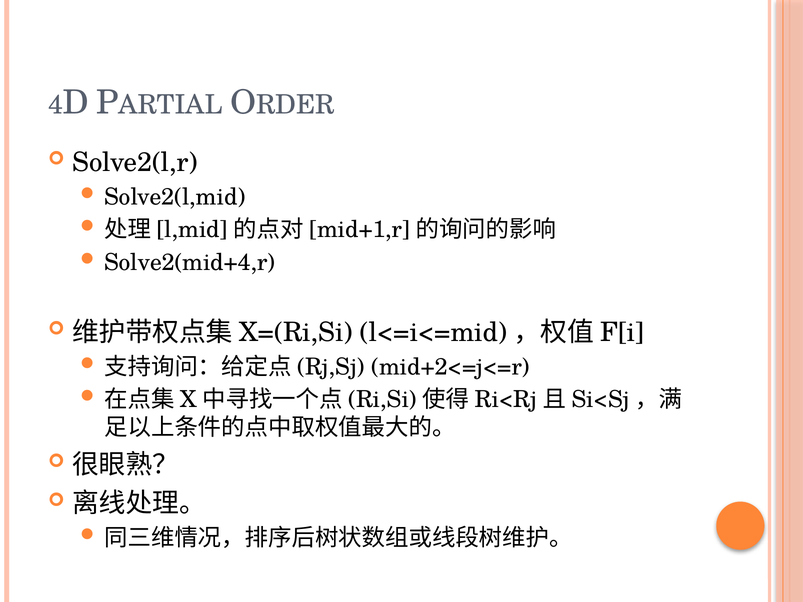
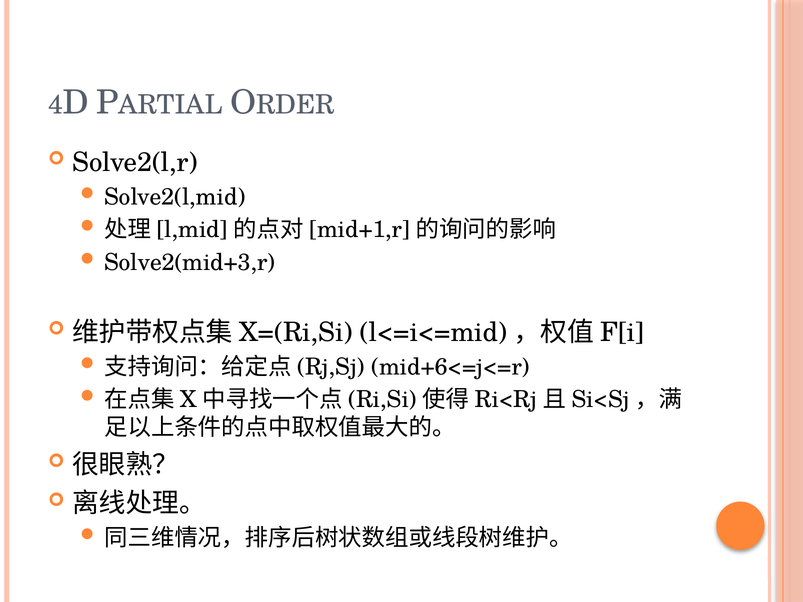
Solve2(mid+4,r: Solve2(mid+4,r -> Solve2(mid+3,r (190, 263)
mid+2<=j<=r: mid+2<=j<=r -> mid+6<=j<=r (451, 367)
